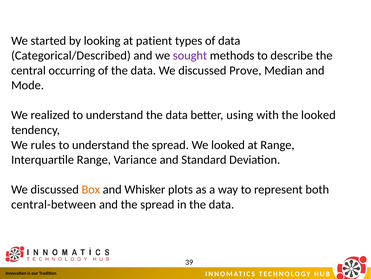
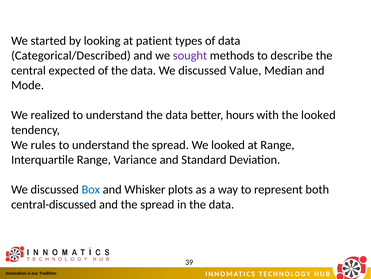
occurring: occurring -> expected (72, 70)
Prove: Prove -> Value (245, 70)
using: using -> hours (240, 115)
Box colour: orange -> blue (91, 189)
central-between: central-between -> central-discussed (54, 204)
